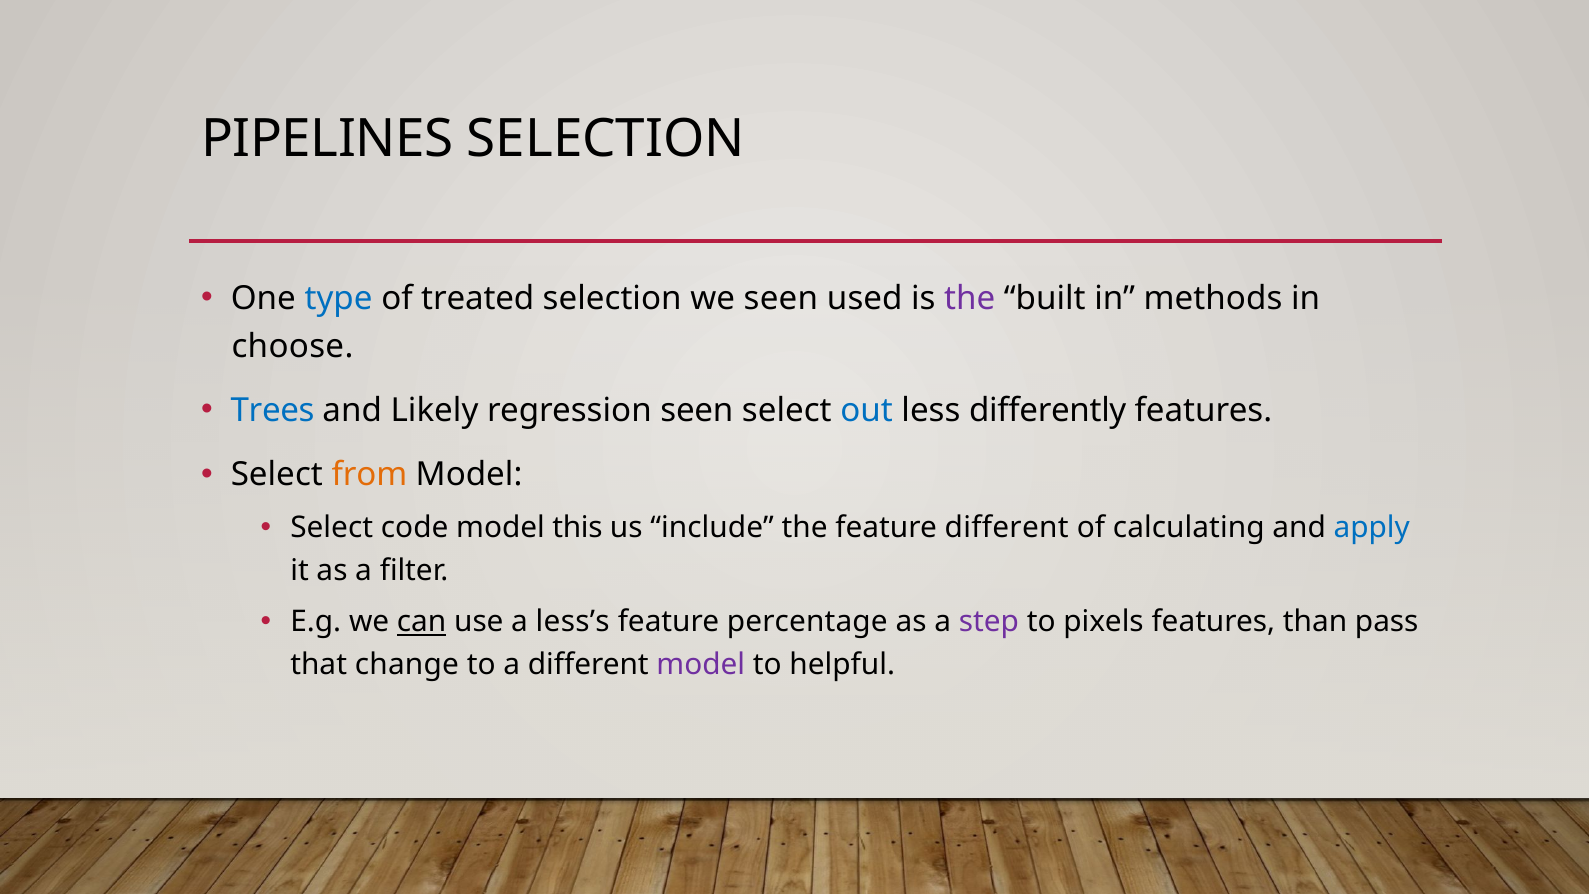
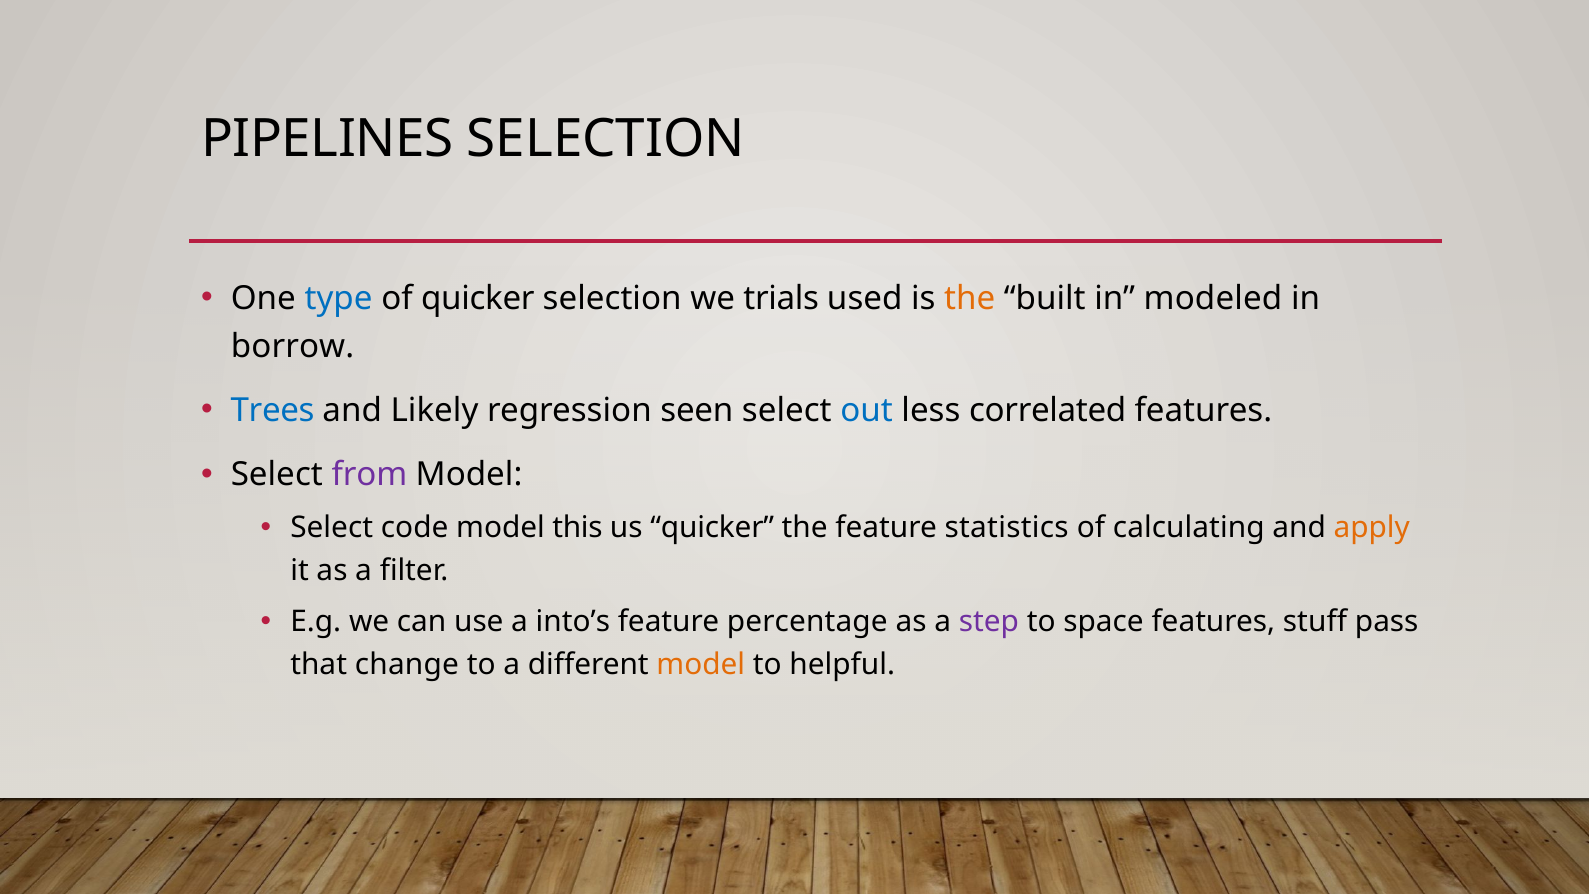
of treated: treated -> quicker (478, 299)
we seen: seen -> trials (781, 299)
the colour: purple -> orange (970, 299)
methods: methods -> modeled (1213, 299)
choose: choose -> borrow (293, 346)
differently: differently -> correlated (1048, 411)
from colour: orange -> purple (369, 475)
us include: include -> quicker (712, 528)
feature different: different -> statistics (1007, 528)
apply colour: blue -> orange (1372, 528)
can underline: present -> none (422, 622)
less’s: less’s -> into’s (573, 622)
pixels: pixels -> space (1103, 622)
than: than -> stuff (1315, 622)
model colour: purple -> orange (701, 665)
